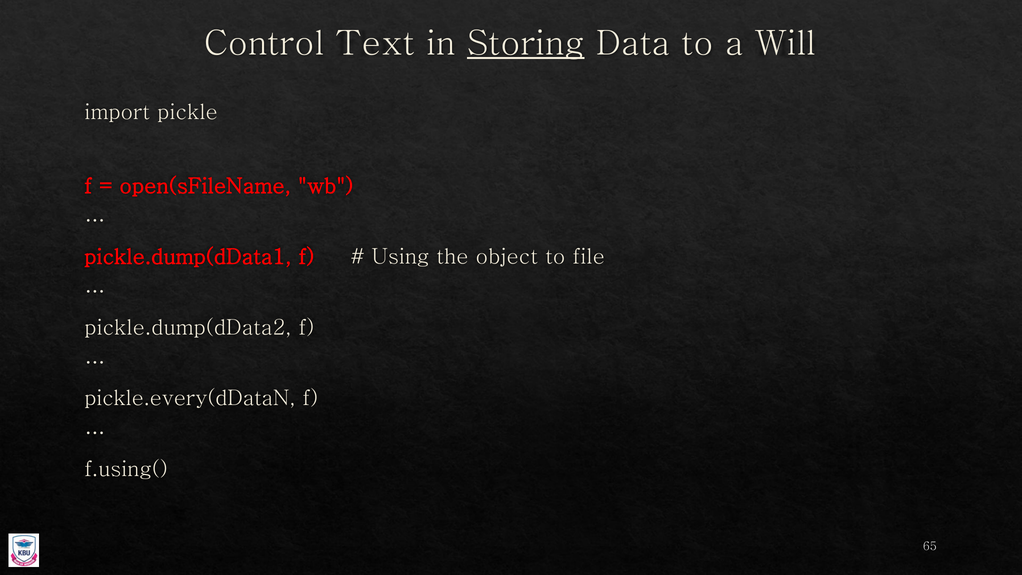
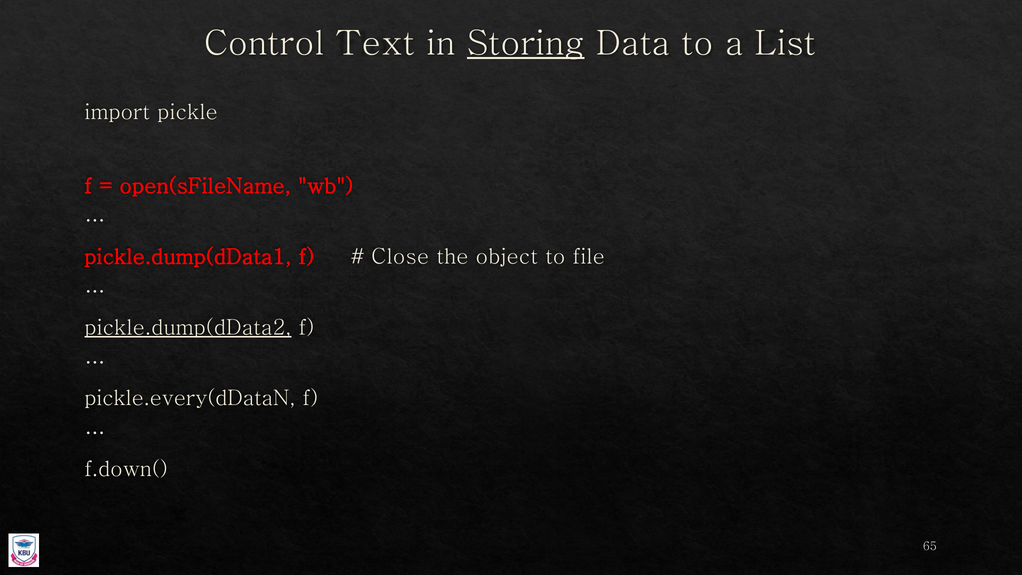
Will: Will -> List (786, 44)
Using: Using -> Close (400, 257)
pickle.dump(dData2 underline: none -> present (188, 328)
f.using(: f.using( -> f.down( (126, 469)
